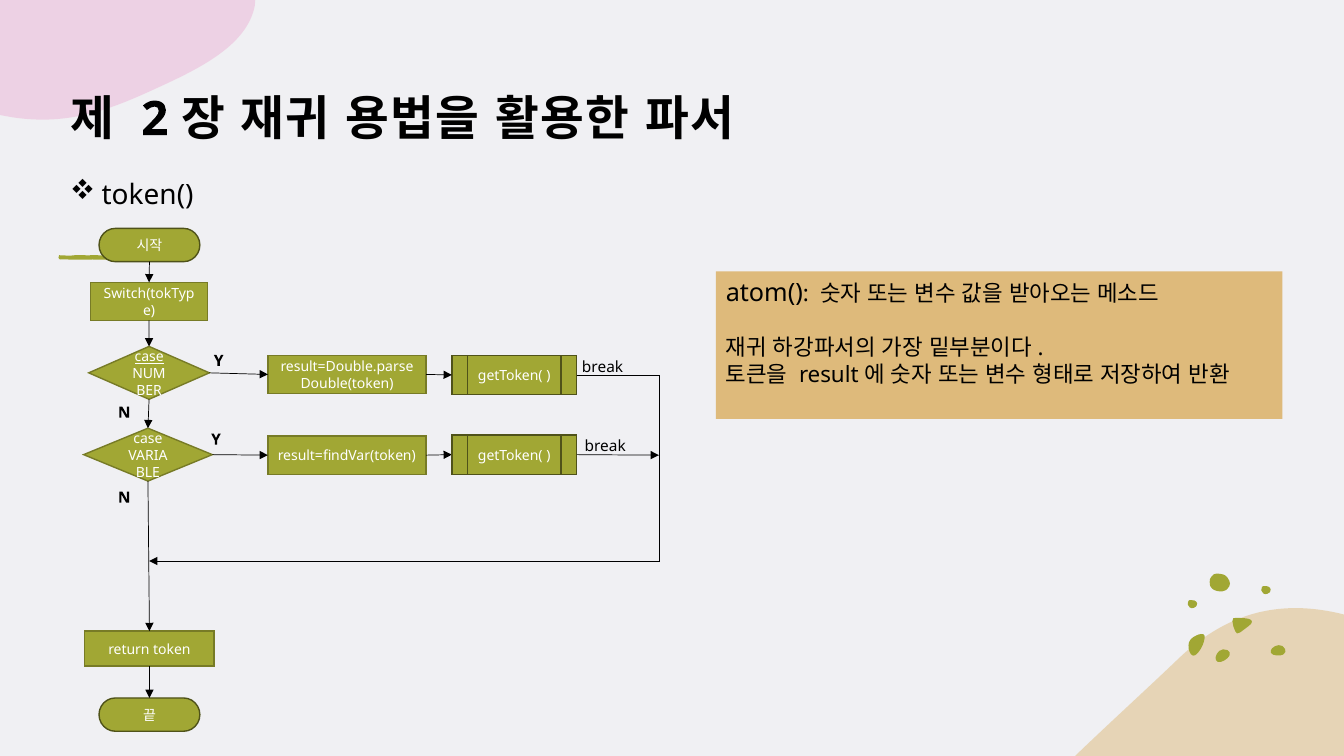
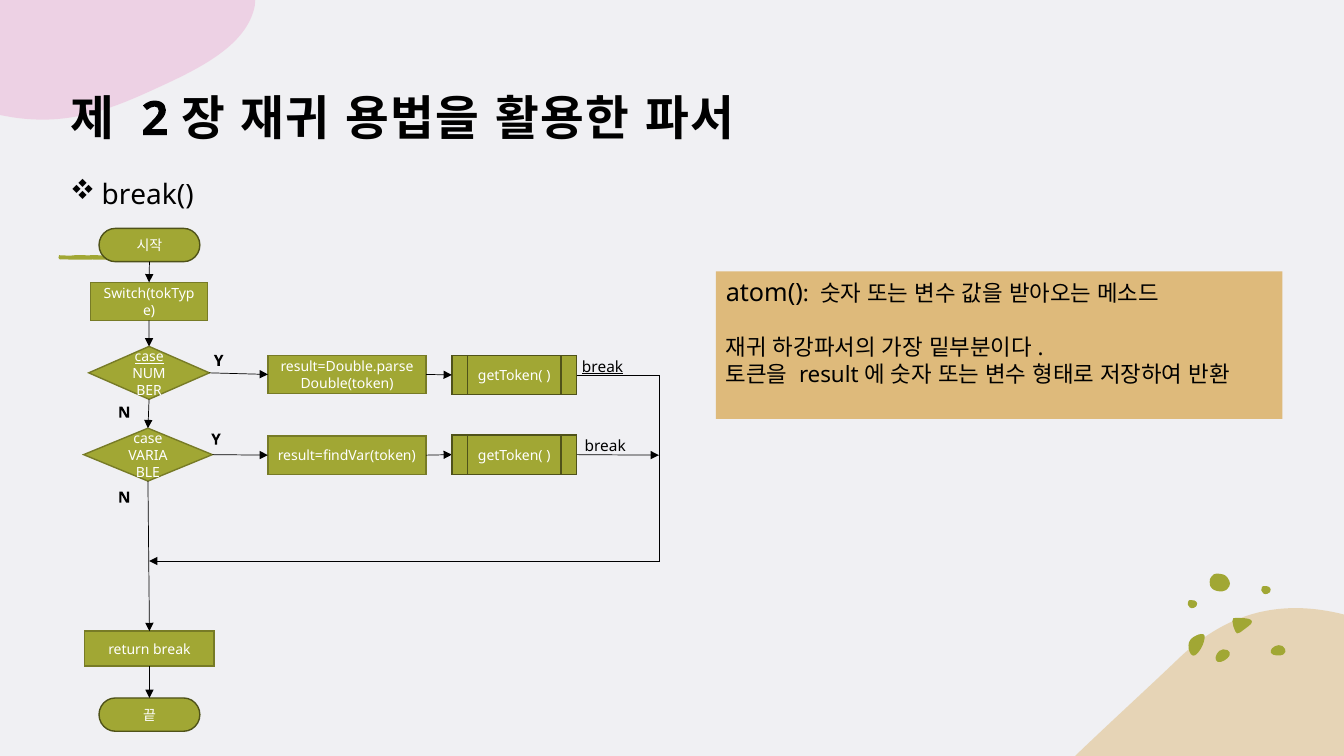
token(: token( -> break( (148, 195)
break underline: none -> present (603, 367)
return token: token -> break (172, 649)
